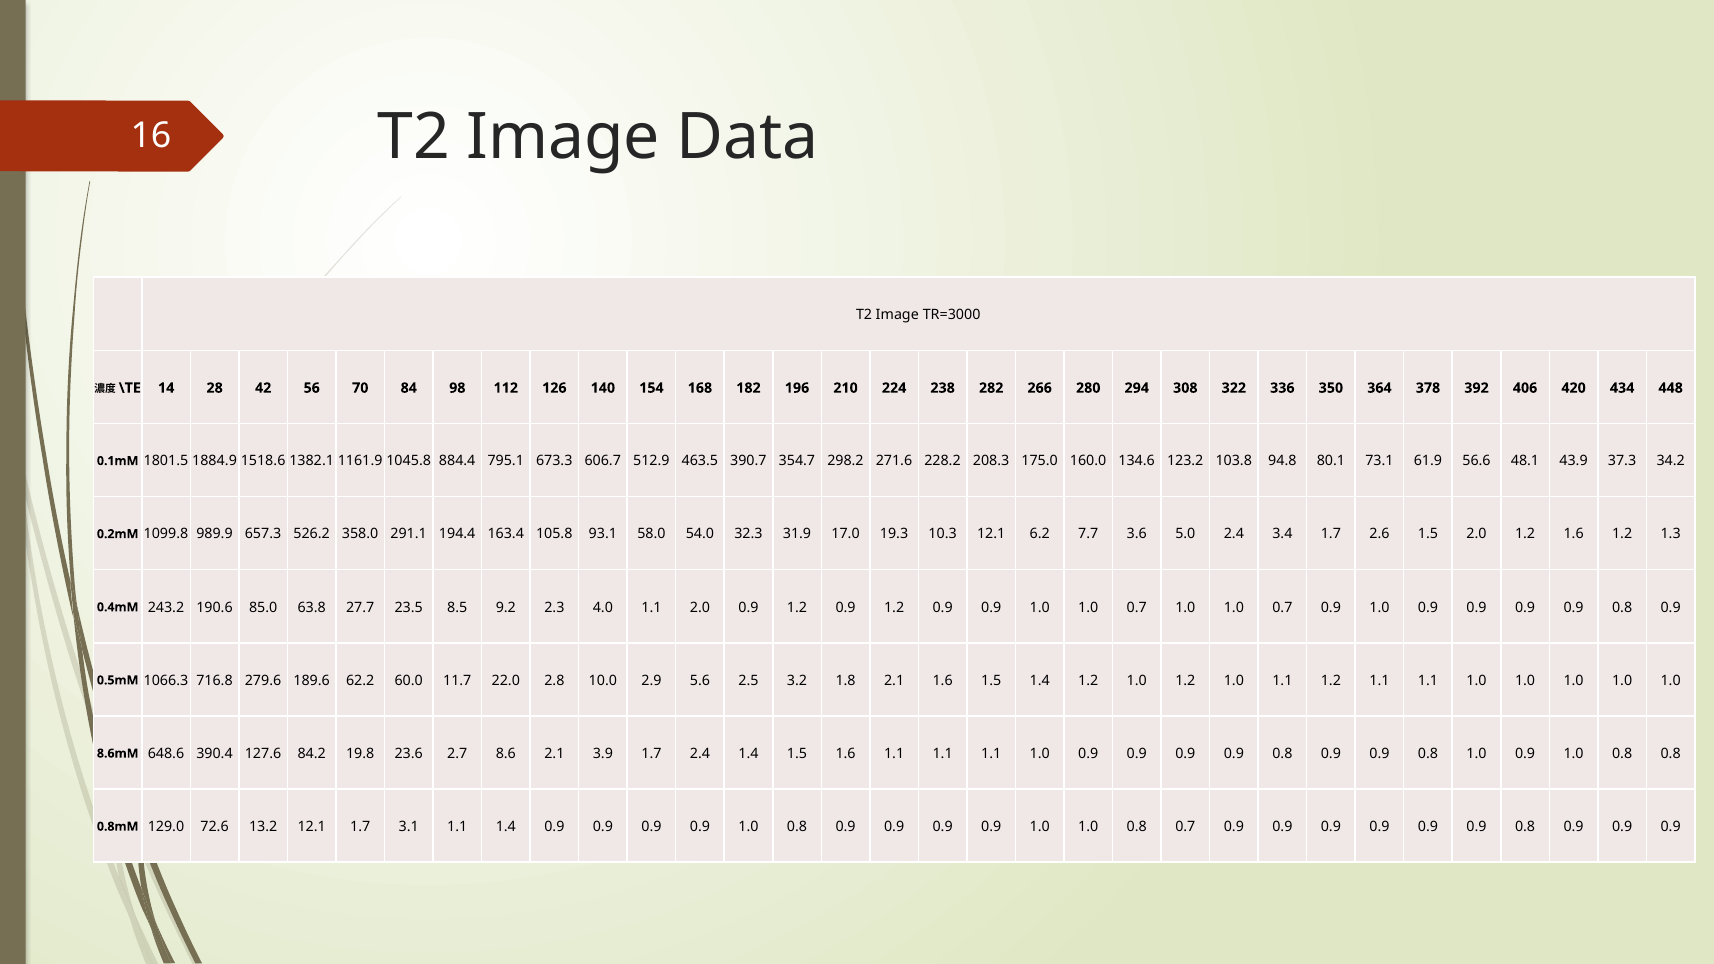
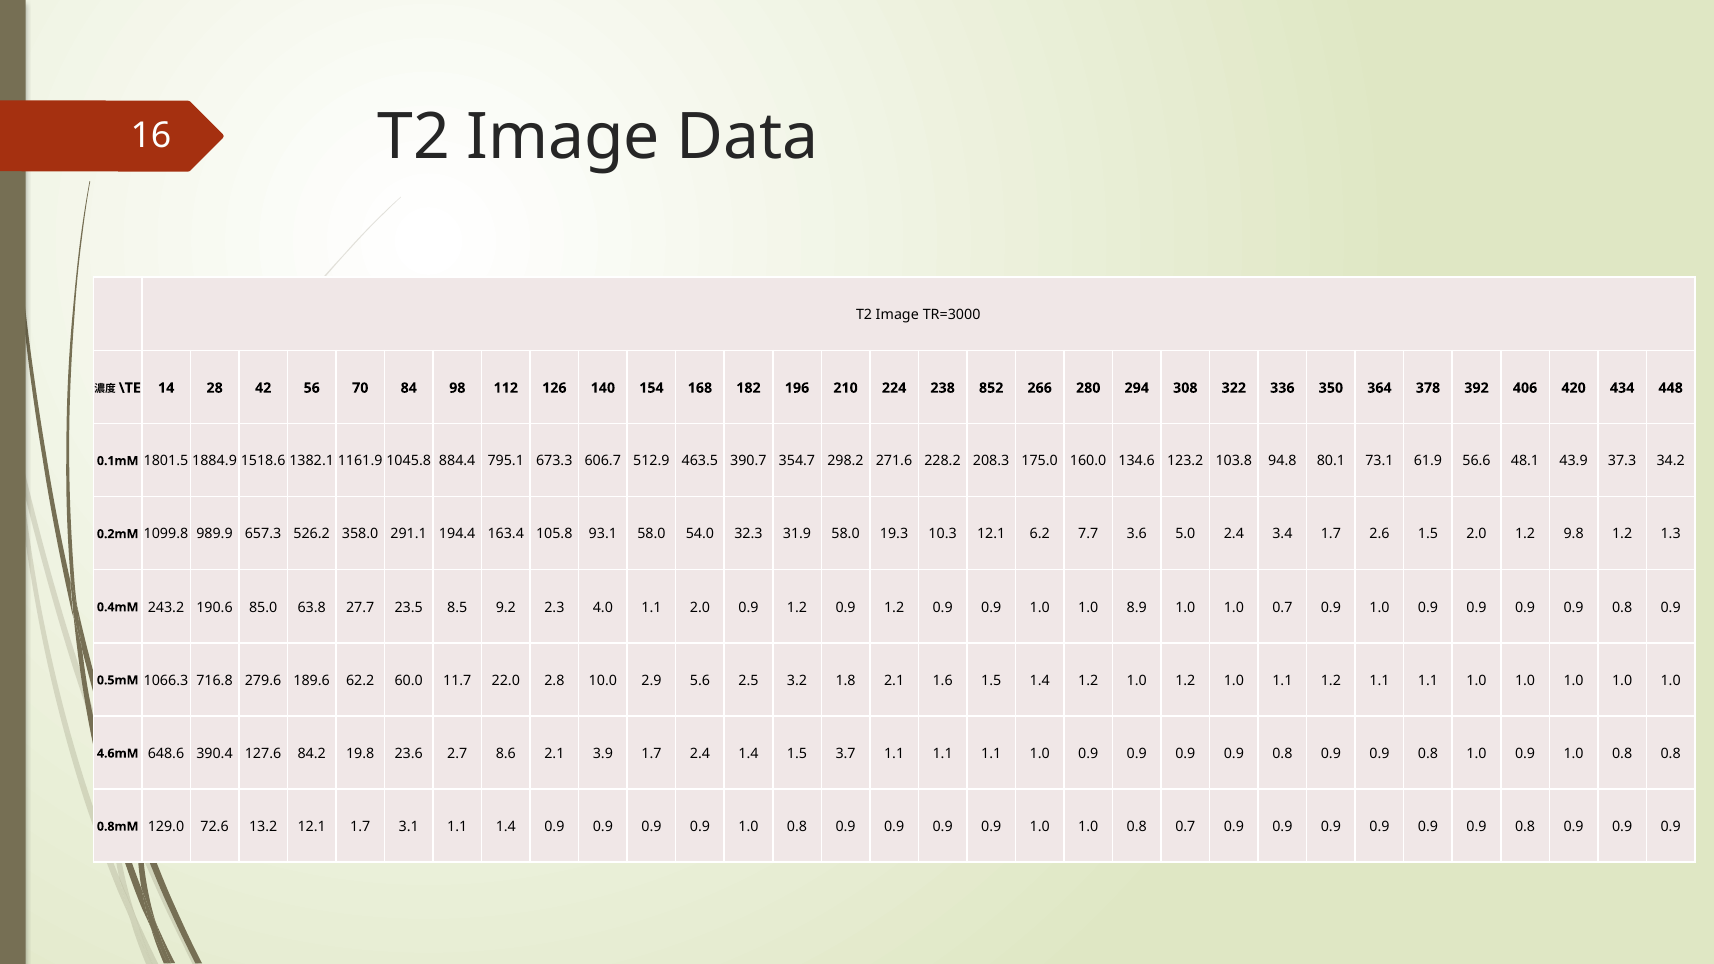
282: 282 -> 852 (991, 388)
31.9 17.0: 17.0 -> 58.0 (846, 534)
1.2 1.6: 1.6 -> 9.8 (1574, 534)
0.9 1.0 1.0 0.7: 0.7 -> 8.9 (1137, 607)
8.6mM: 8.6mM -> 4.6mM (118, 754)
1.5 1.6: 1.6 -> 3.7 (846, 754)
